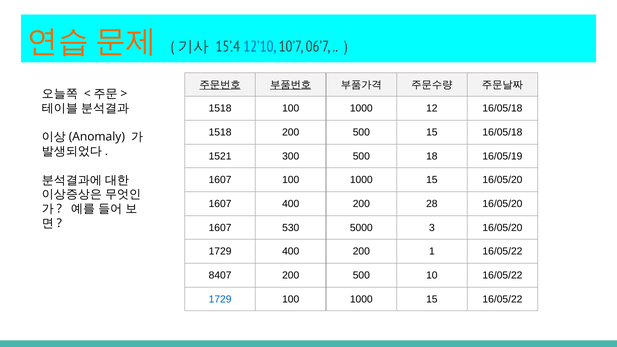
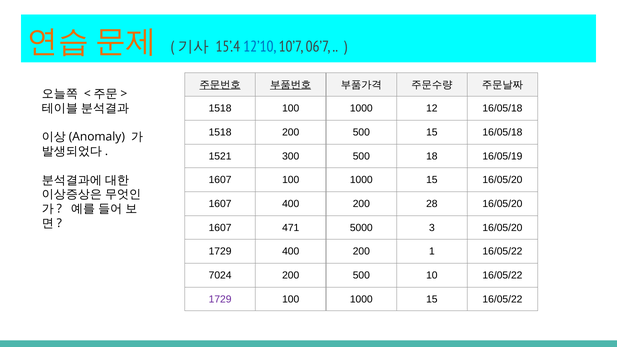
530: 530 -> 471 (291, 228)
8407: 8407 -> 7024 (220, 275)
1729 colour: blue -> purple (220, 299)
